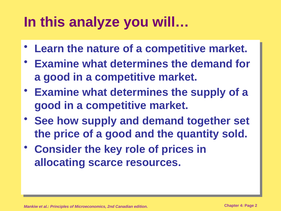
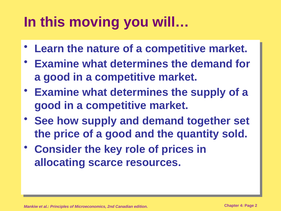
analyze: analyze -> moving (94, 22)
